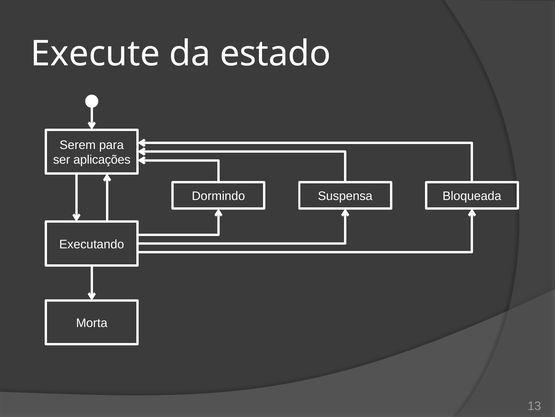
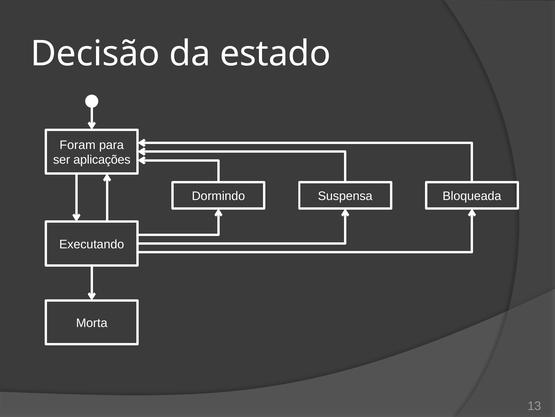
Execute: Execute -> Decisão (95, 54)
Serem: Serem -> Foram (78, 145)
